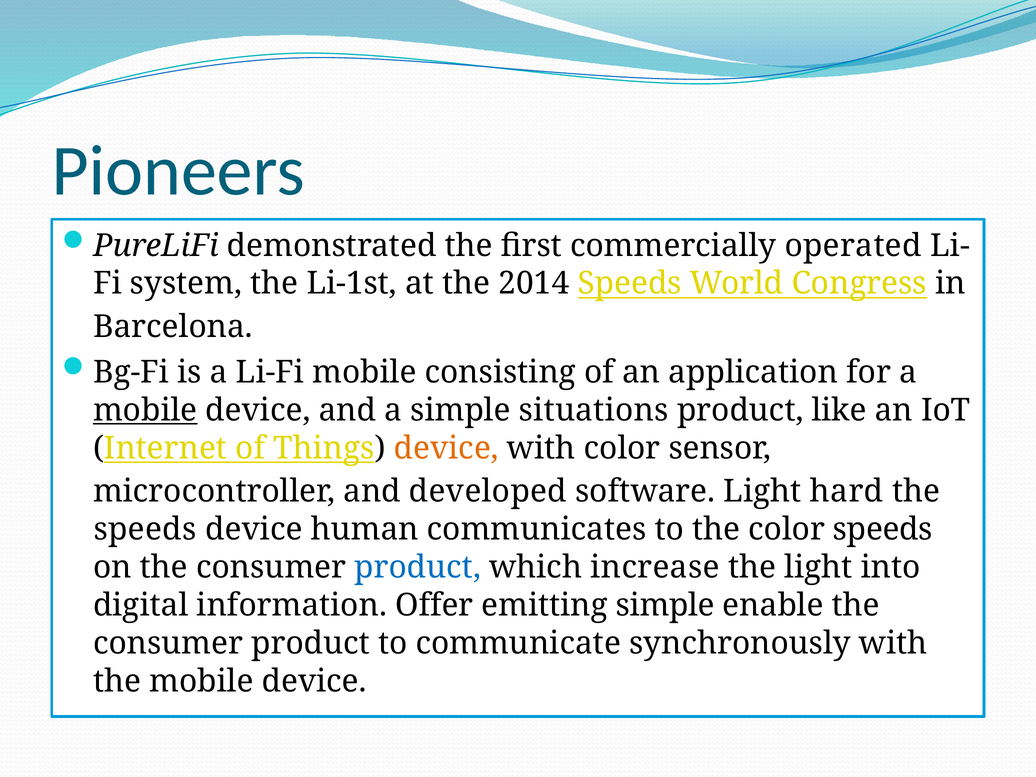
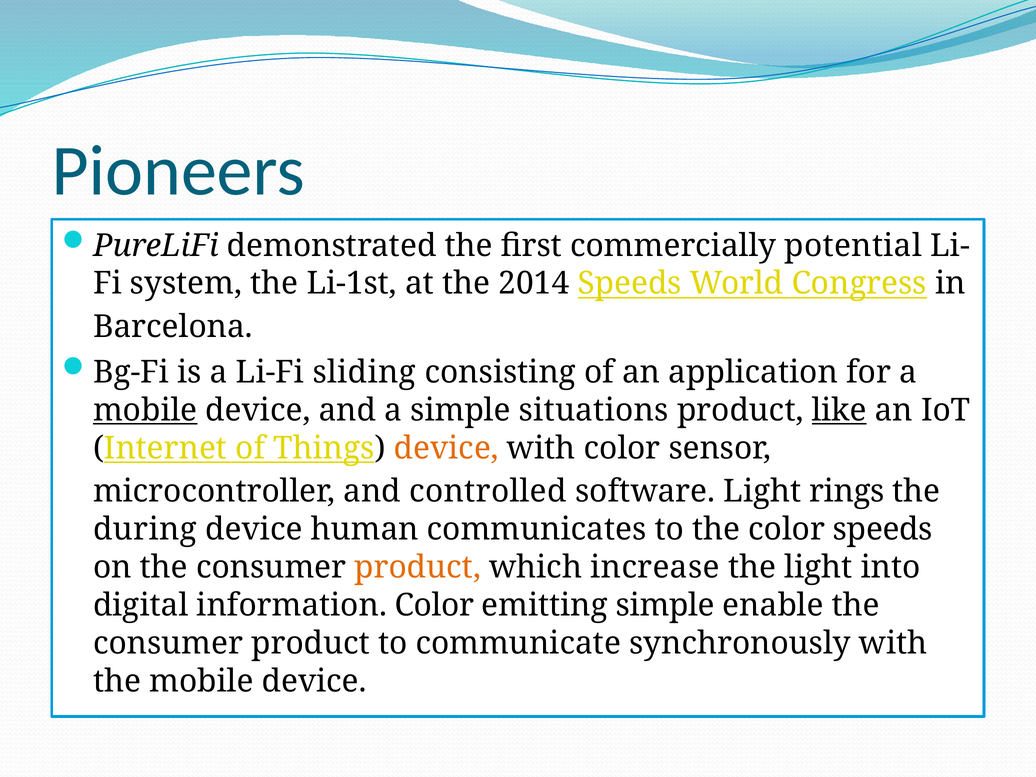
operated: operated -> potential (853, 246)
Li-Fi mobile: mobile -> sliding (364, 372)
like underline: none -> present (839, 410)
developed: developed -> controlled (488, 491)
hard: hard -> rings (847, 491)
speeds: speeds -> during (145, 529)
product colour: blue -> orange (418, 567)
information Offer: Offer -> Color (434, 605)
